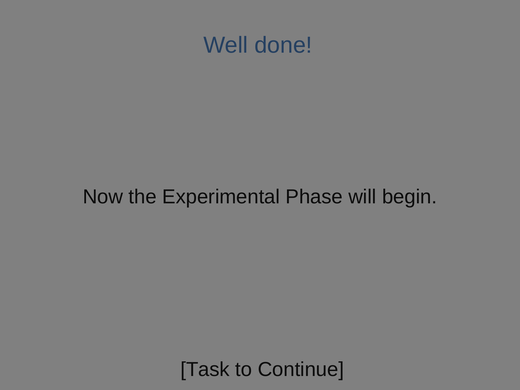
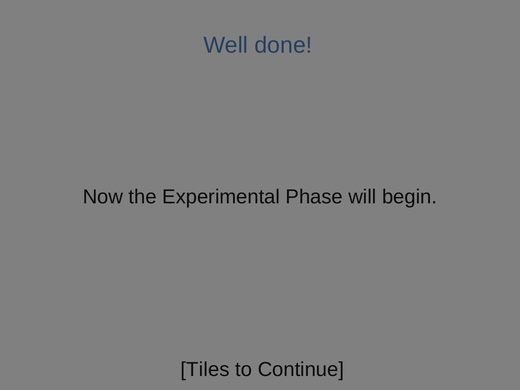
Task: Task -> Tiles (205, 369)
